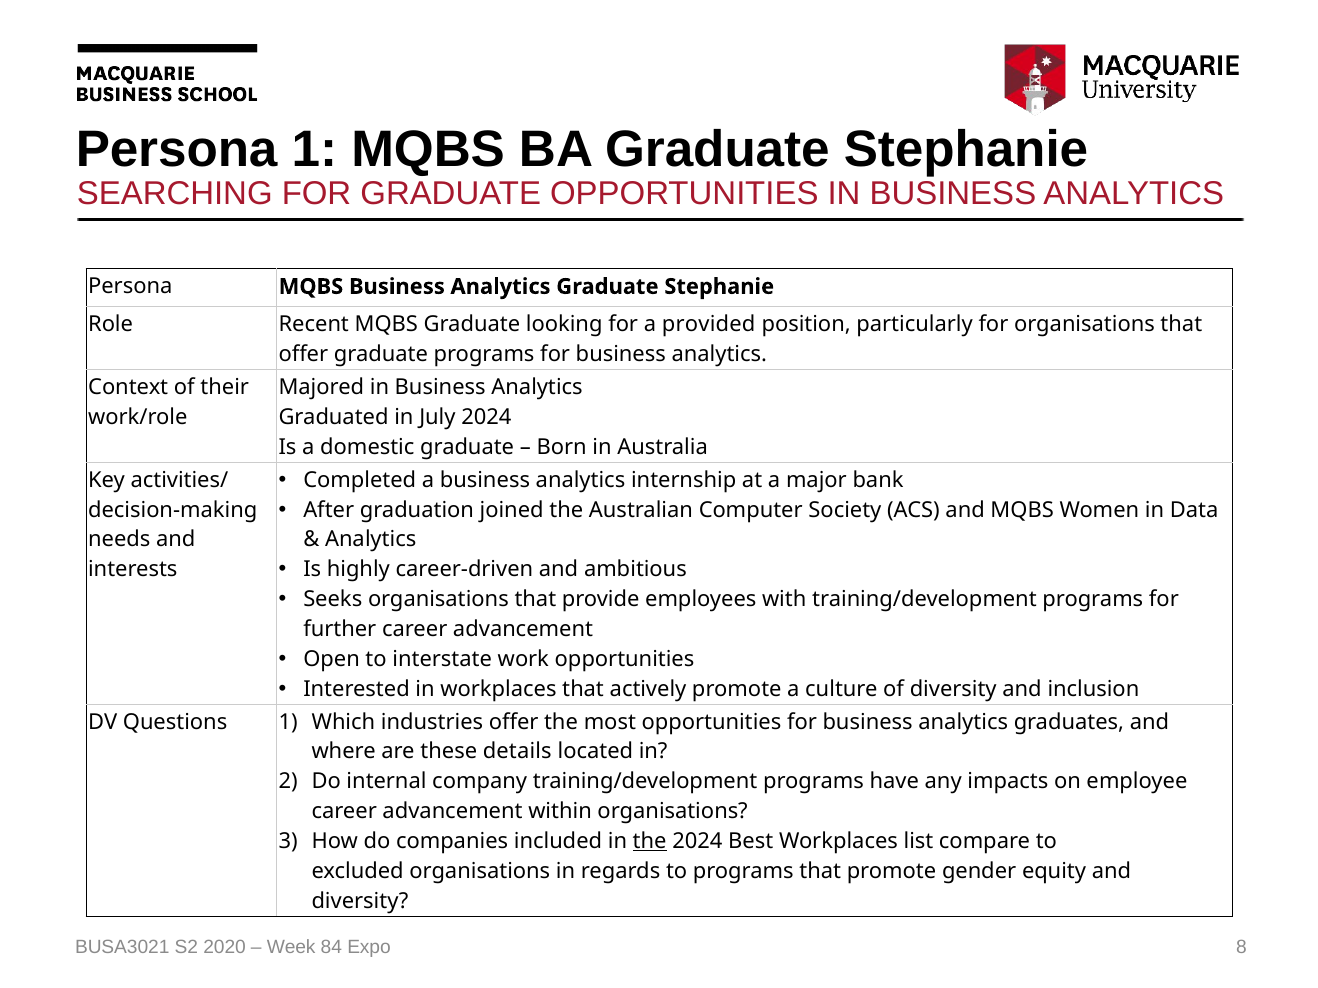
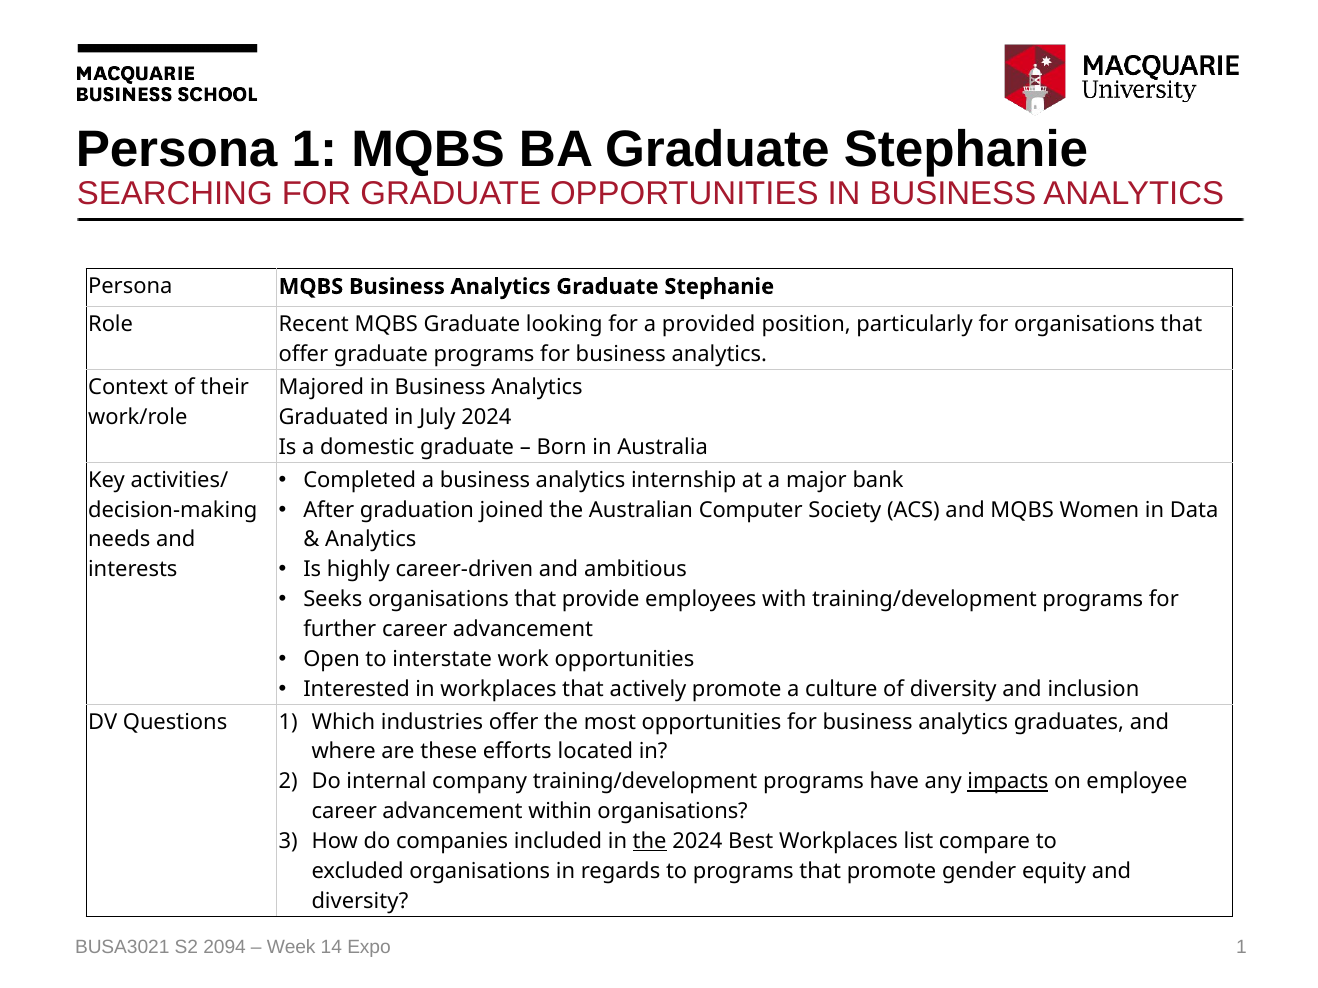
details: details -> efforts (517, 752)
impacts underline: none -> present (1008, 782)
2020: 2020 -> 2094 (225, 947)
84: 84 -> 14 (331, 947)
Expo 8: 8 -> 1 (1241, 947)
